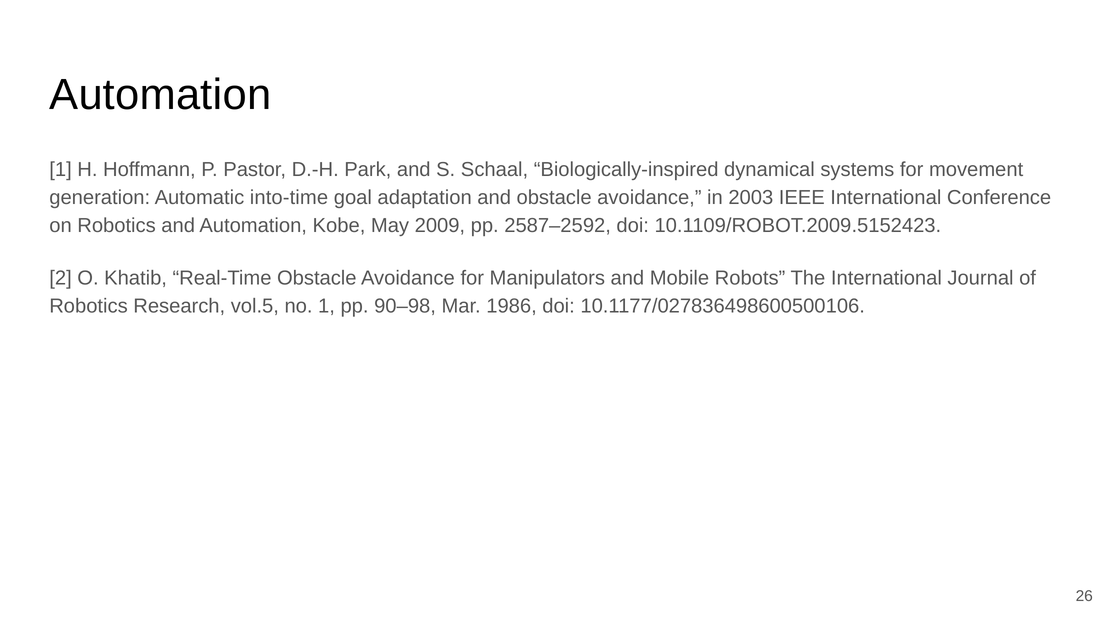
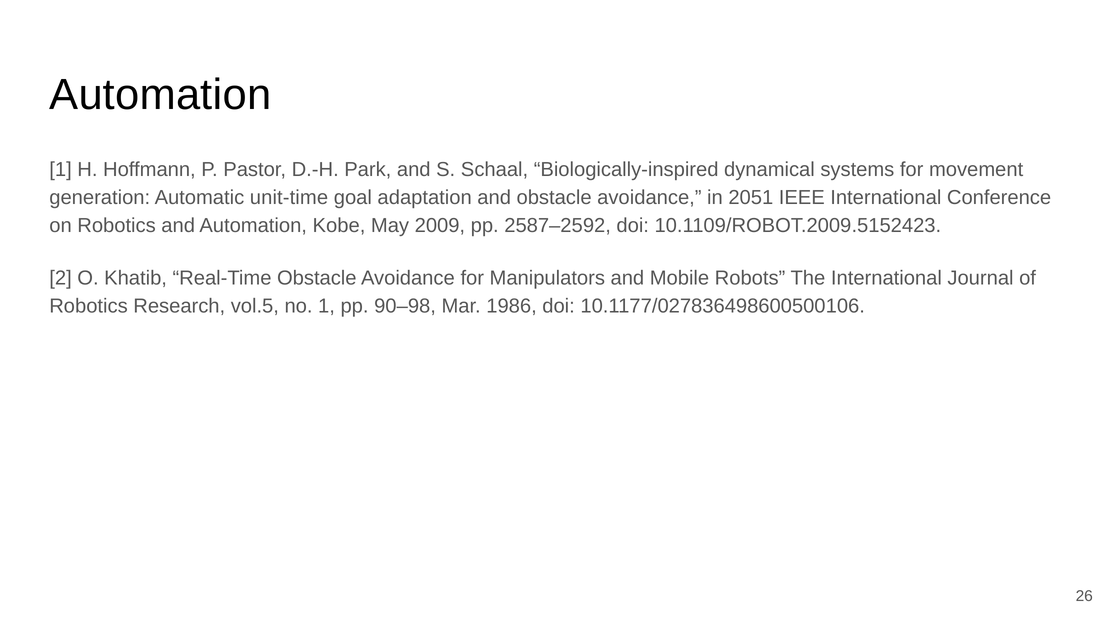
into-time: into-time -> unit-time (289, 197)
2003: 2003 -> 2051 (751, 197)
